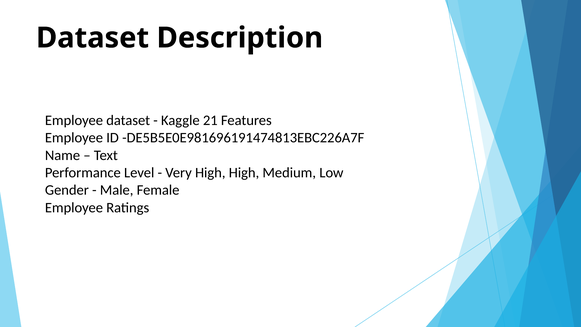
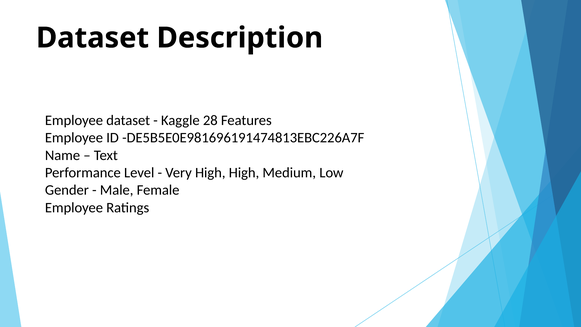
21: 21 -> 28 (210, 120)
